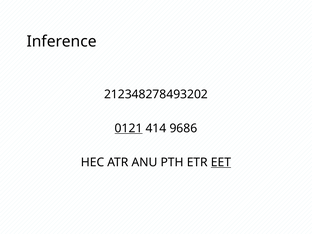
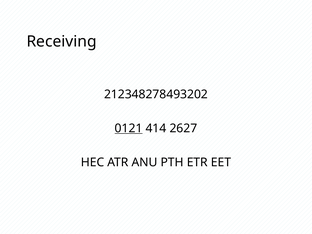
Inference: Inference -> Receiving (62, 41)
9686: 9686 -> 2627 (183, 128)
EET underline: present -> none (221, 162)
